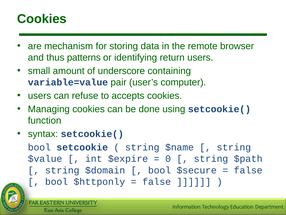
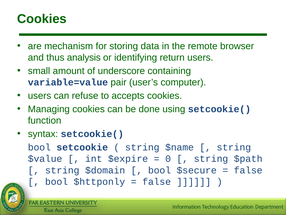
patterns: patterns -> analysis (84, 57)
